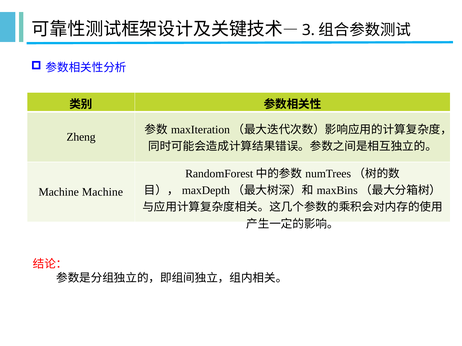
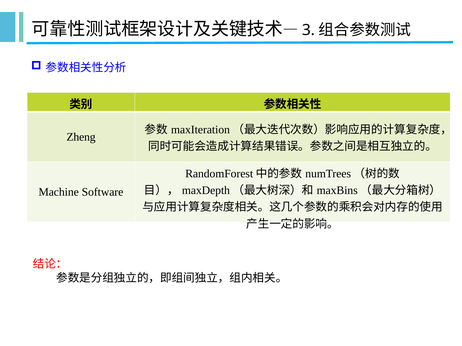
Machine Machine: Machine -> Software (103, 192)
